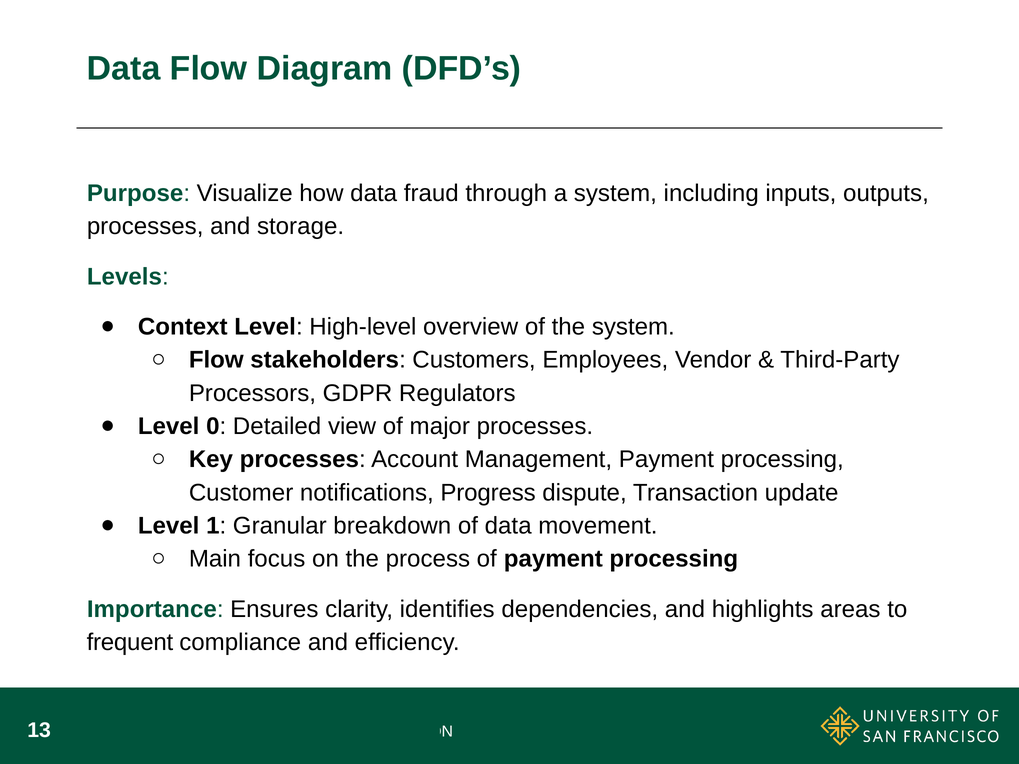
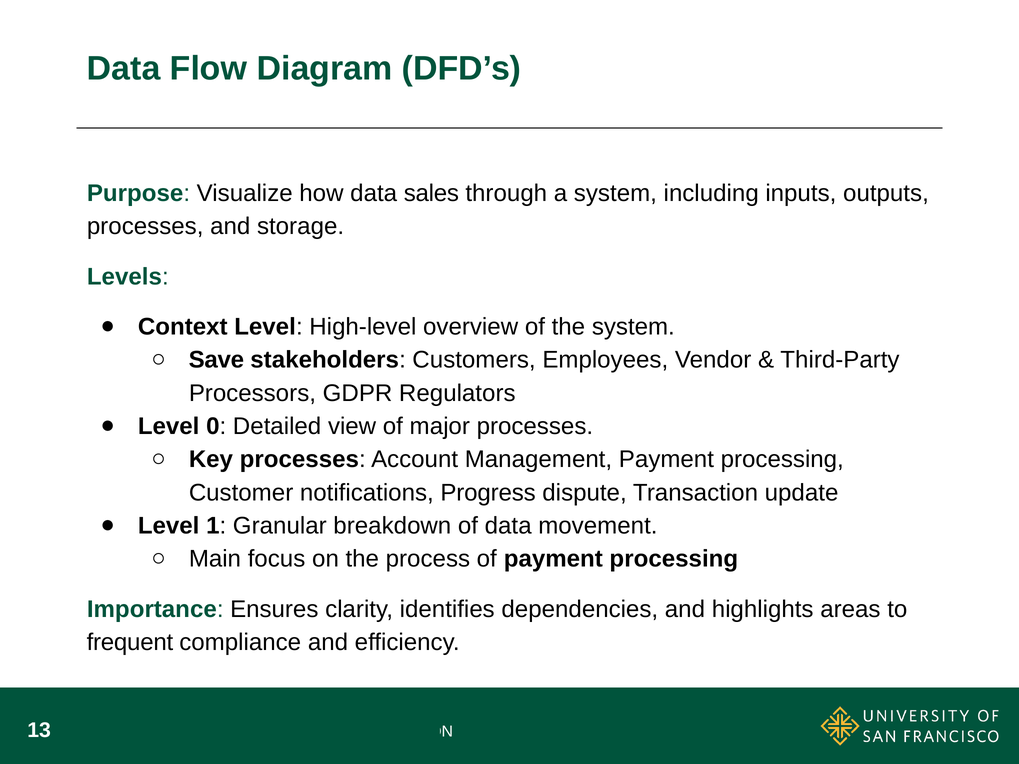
fraud: fraud -> sales (431, 193)
Flow: Flow -> Save (216, 360)
